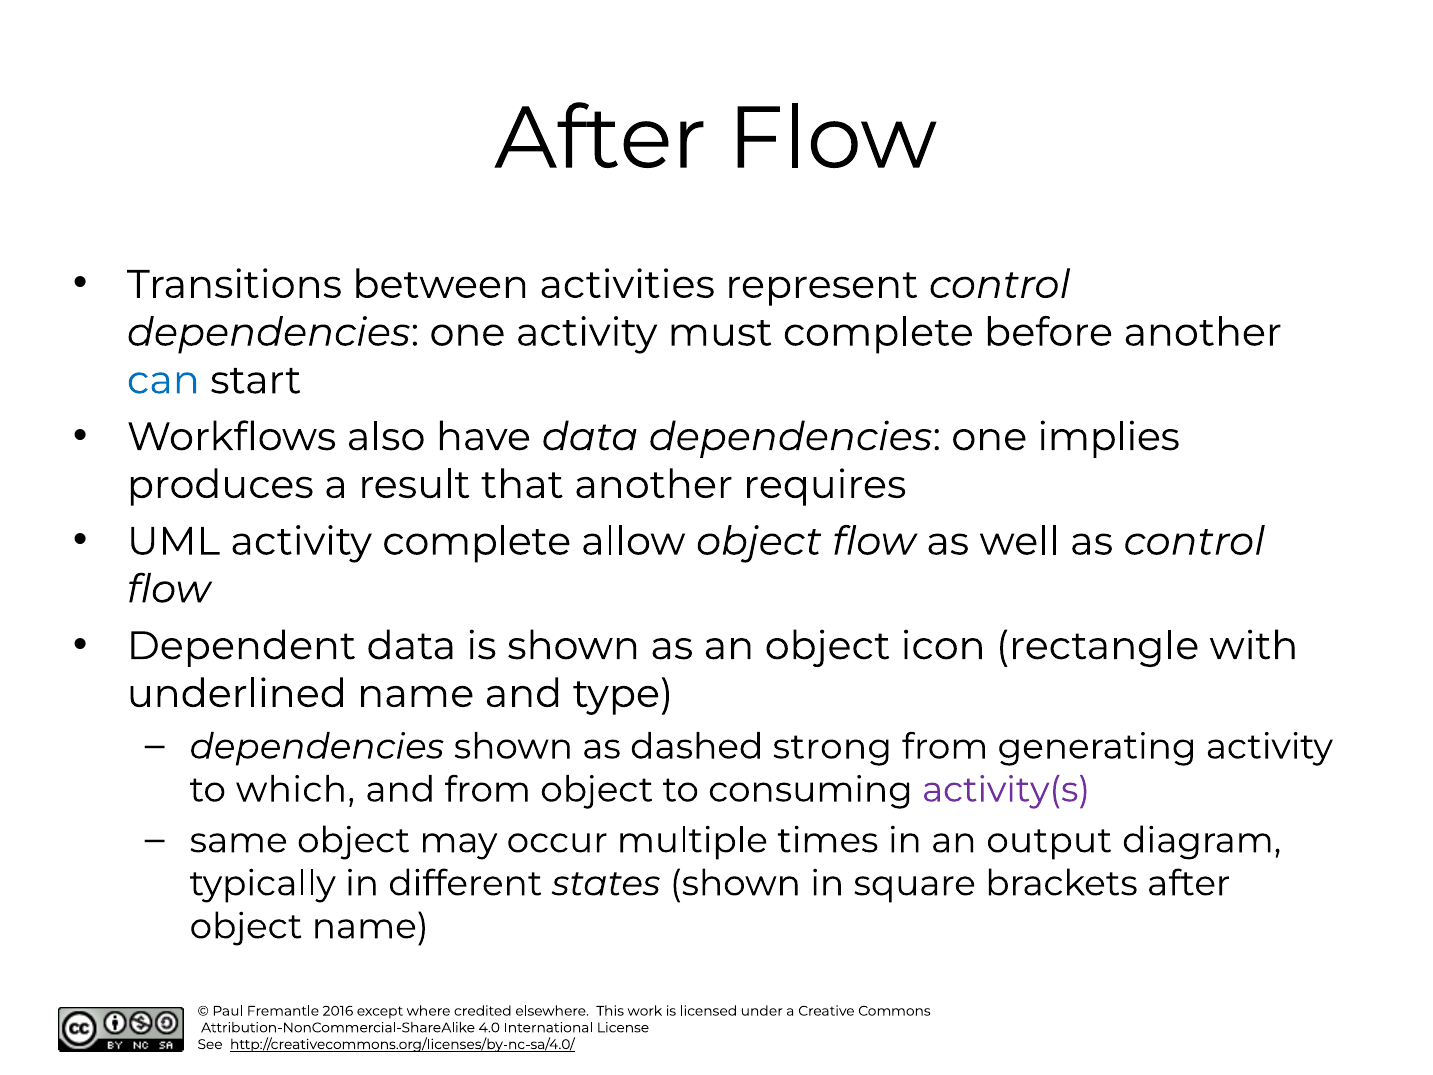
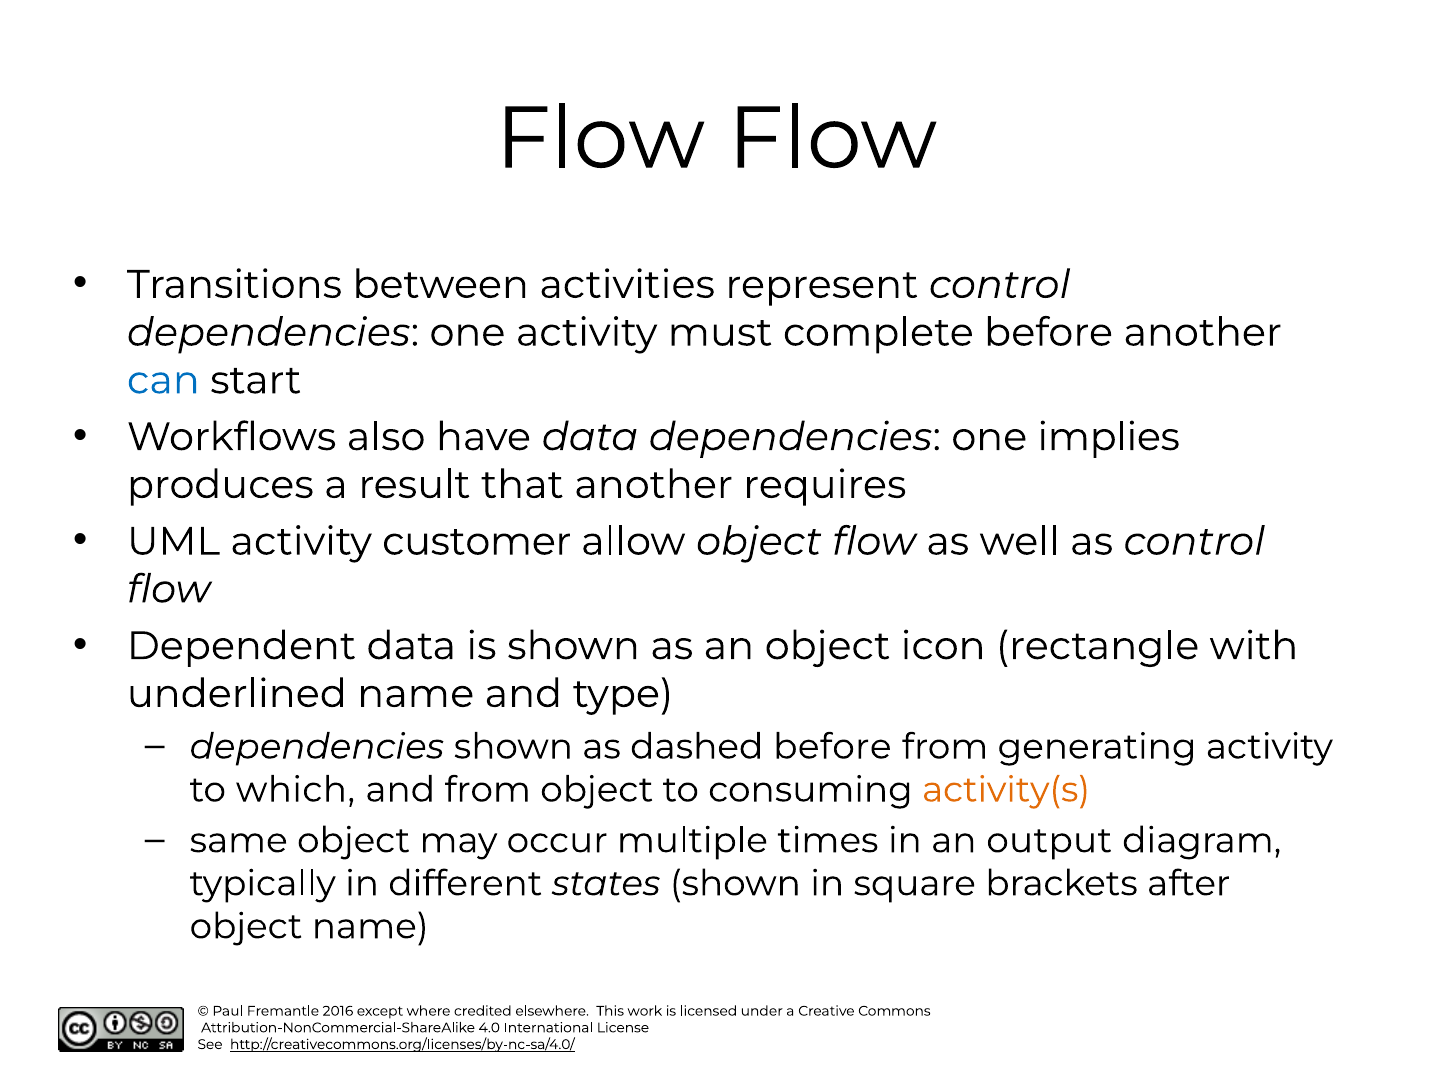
After: After -> Flow (600, 139)
activity complete: complete -> customer (477, 541)
dashed strong: strong -> before (832, 747)
activity(s colour: purple -> orange (1006, 790)
